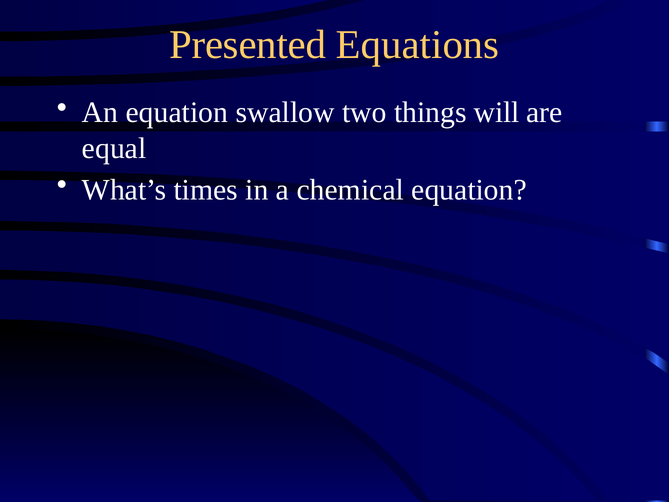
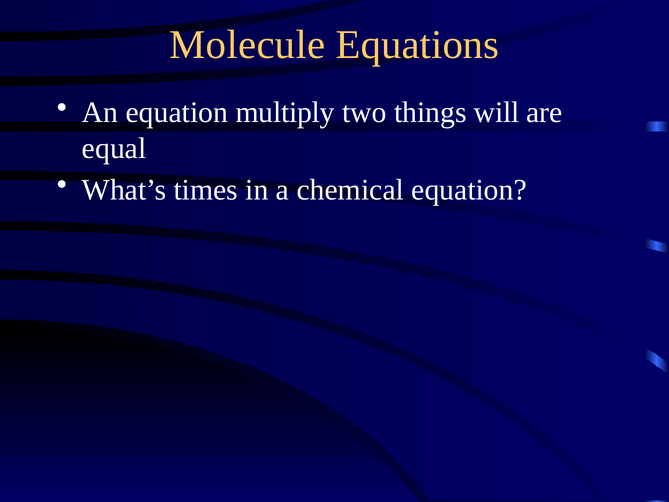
Presented: Presented -> Molecule (247, 45)
swallow: swallow -> multiply (285, 112)
